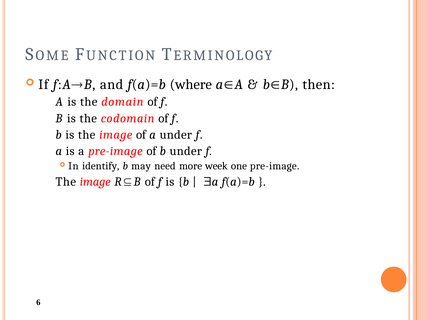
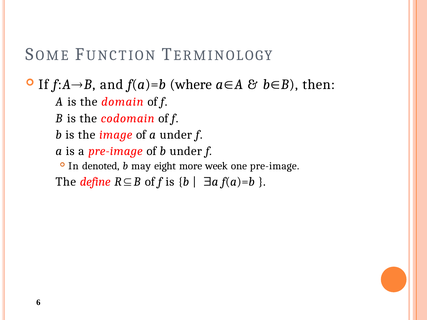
identify: identify -> denoted (101, 166)
need: need -> eight (165, 166)
image: image -> define (95, 182)
